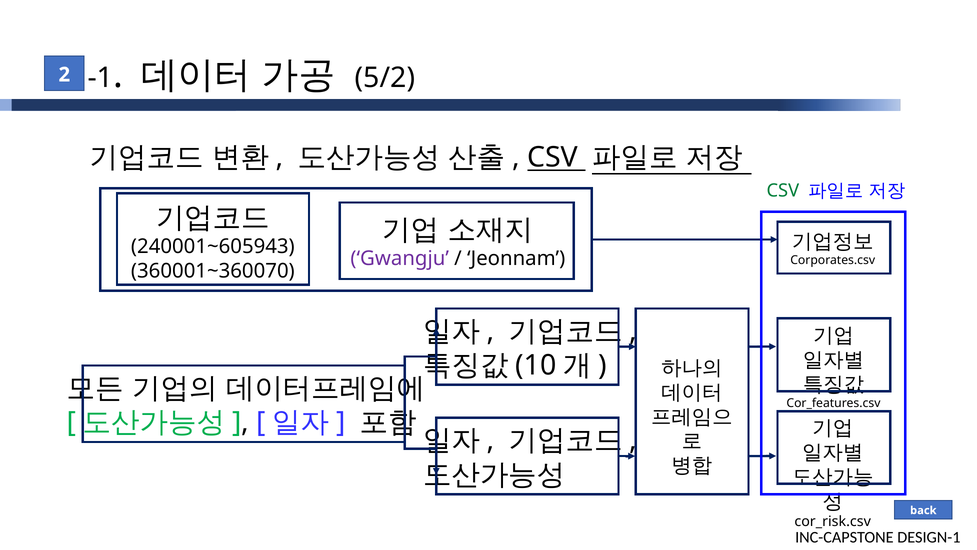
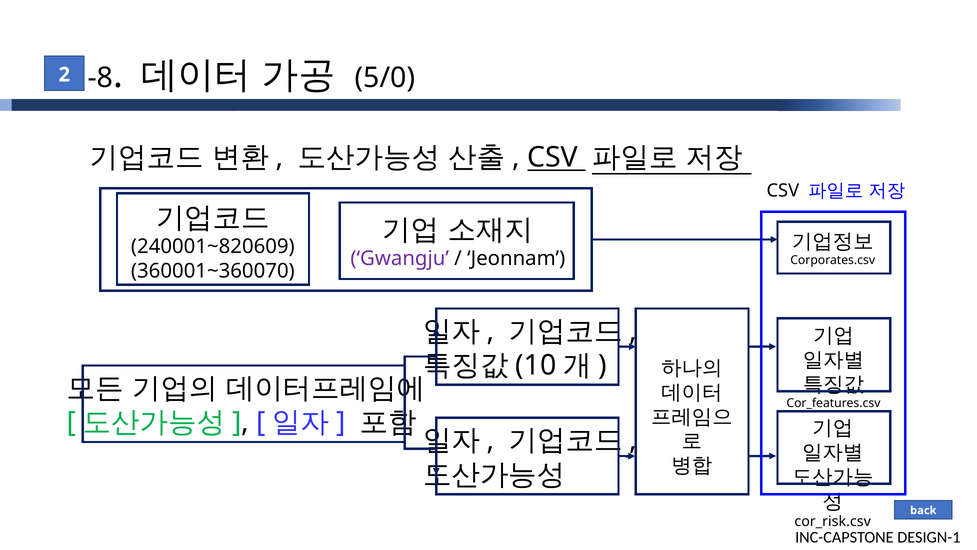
-1: -1 -> -8 (100, 78)
5/2: 5/2 -> 5/0 (385, 78)
CSV colour: green -> black (783, 190)
240001~605943: 240001~605943 -> 240001~820609 (213, 246)
